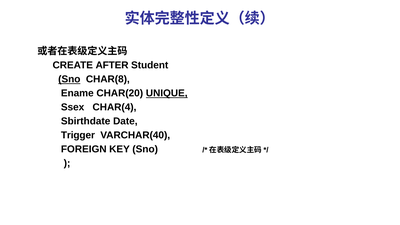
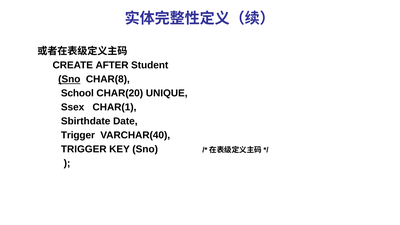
Ename: Ename -> School (77, 93)
UNIQUE underline: present -> none (167, 93)
CHAR(4: CHAR(4 -> CHAR(1 (114, 107)
FOREIGN: FOREIGN -> TRIGGER (84, 149)
